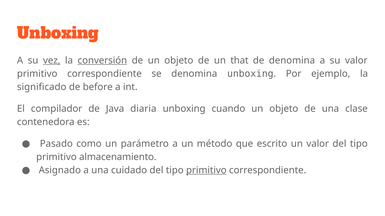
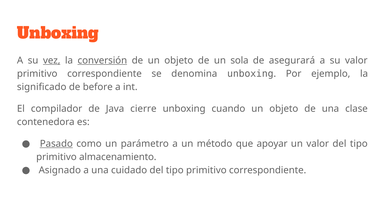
that: that -> sola (239, 61)
de denomina: denomina -> asegurará (292, 61)
diaria: diaria -> cierre (143, 109)
Pasado underline: none -> present (56, 144)
escrito: escrito -> apoyar (272, 144)
primitivo underline: present -> none (206, 171)
